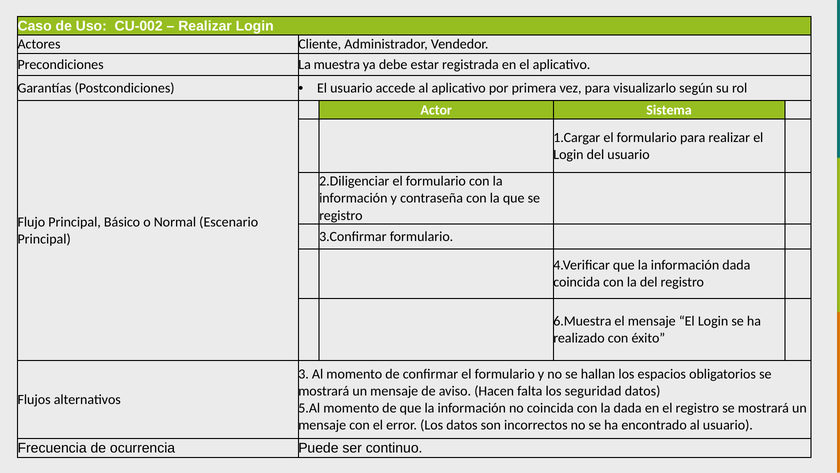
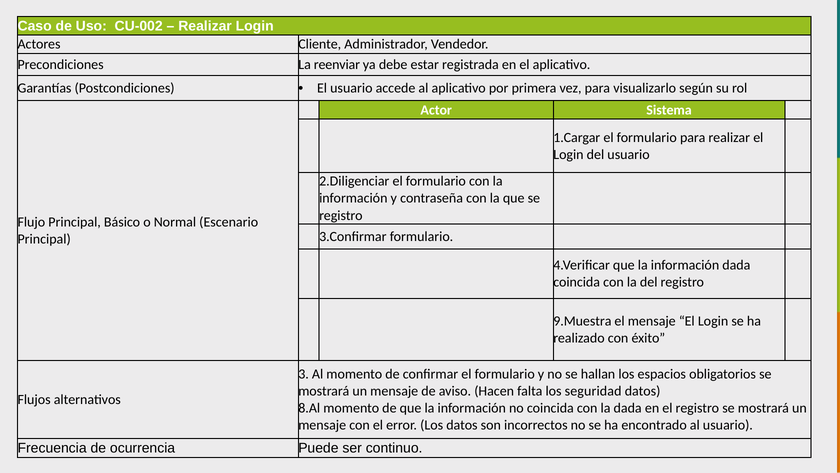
muestra: muestra -> reenviar (337, 65)
6.Muestra: 6.Muestra -> 9.Muestra (582, 321)
5.Al: 5.Al -> 8.Al (309, 408)
